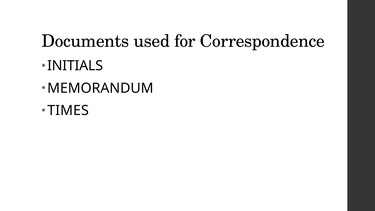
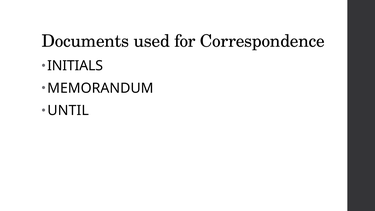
TIMES: TIMES -> UNTIL (68, 110)
